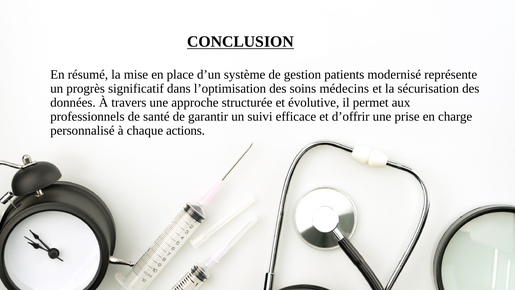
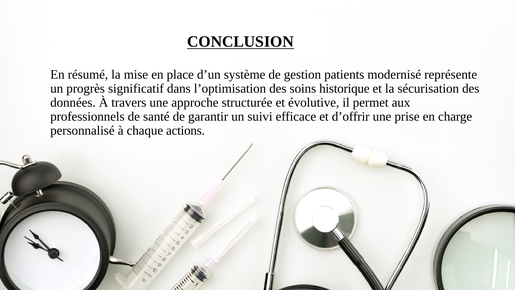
médecins: médecins -> historique (344, 89)
